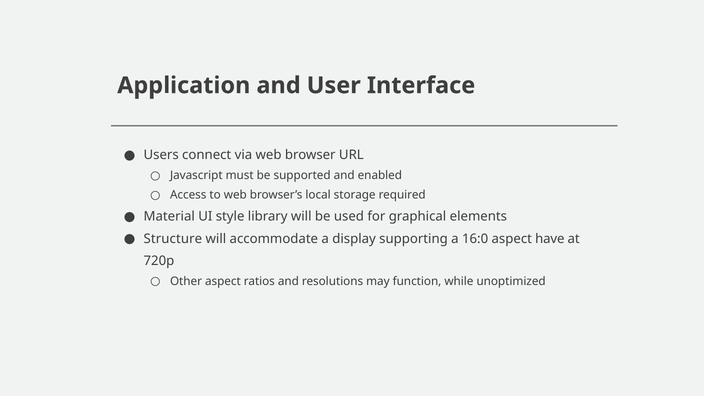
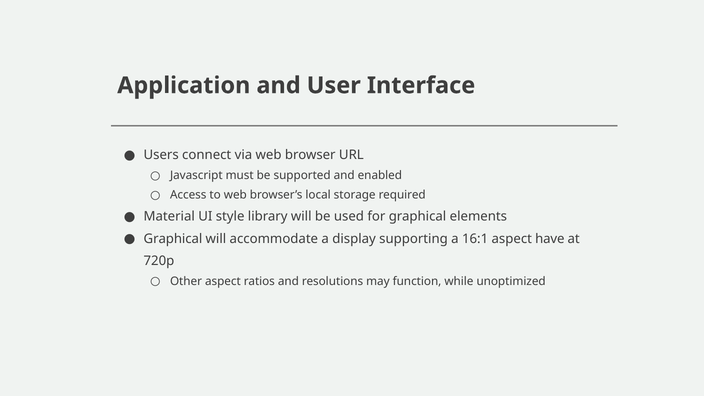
Structure: Structure -> Graphical (173, 239)
16:0: 16:0 -> 16:1 (475, 239)
